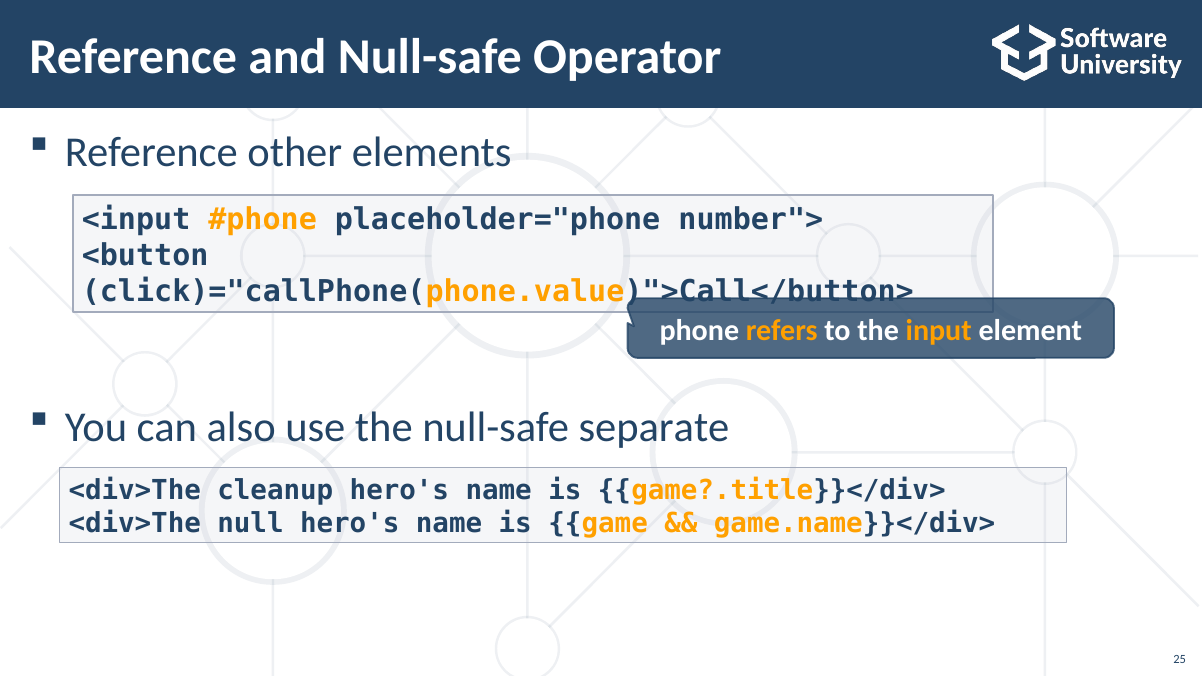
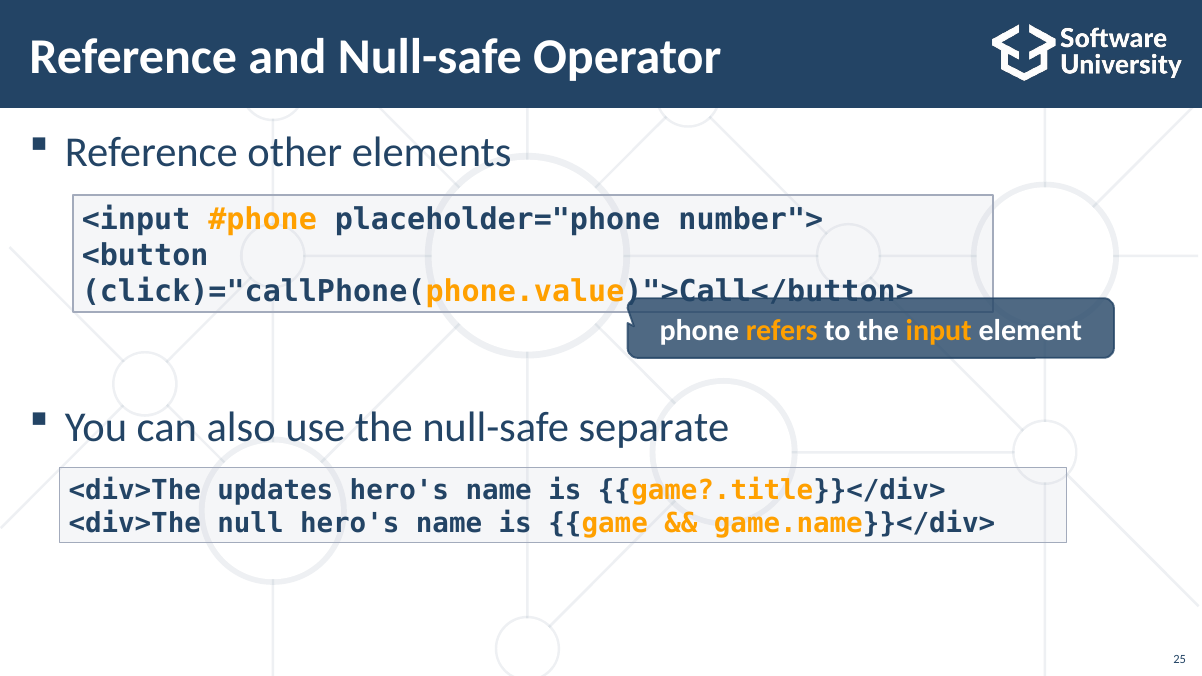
cleanup: cleanup -> updates (275, 490)
